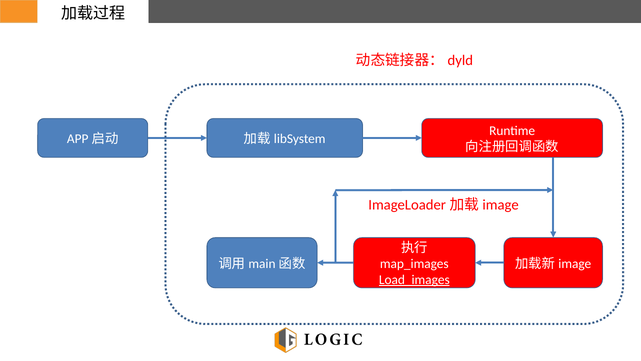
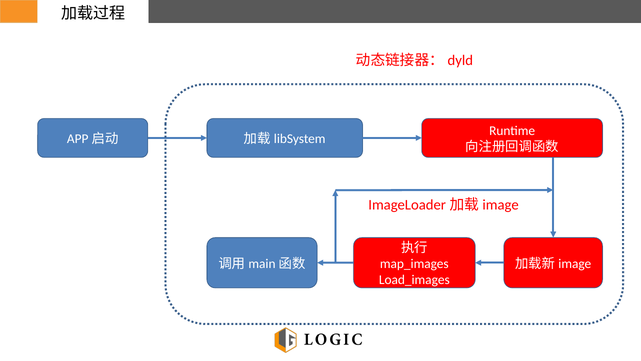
Load_images underline: present -> none (414, 279)
